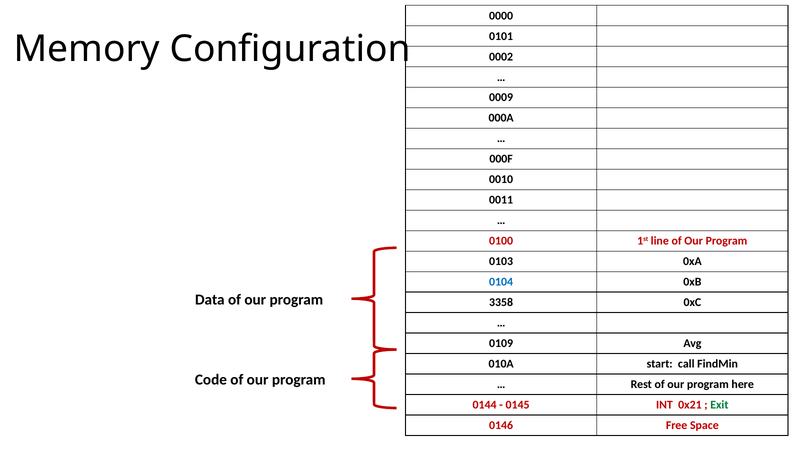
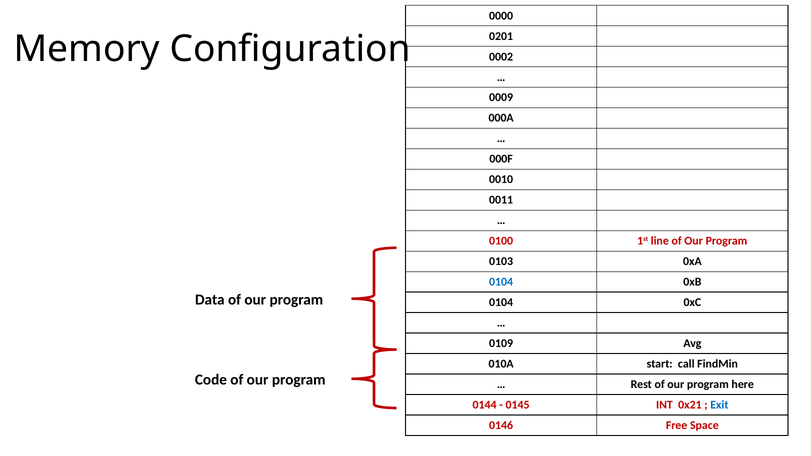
0101: 0101 -> 0201 (501, 36)
3358: 3358 -> 0104 (501, 303)
Exit colour: green -> blue (719, 405)
